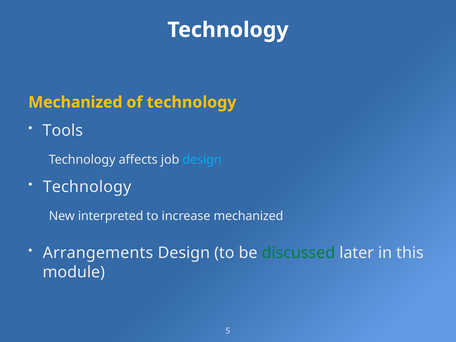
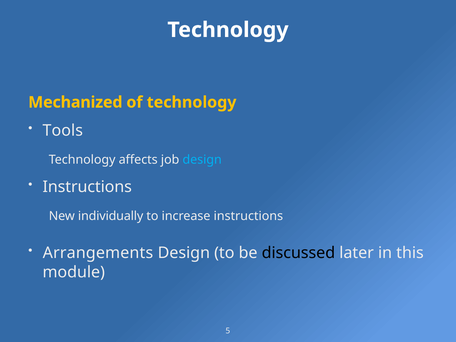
Technology: Technology -> Instructions (87, 187)
interpreted: interpreted -> individually (111, 216)
increase mechanized: mechanized -> instructions (248, 216)
discussed colour: green -> black (298, 253)
